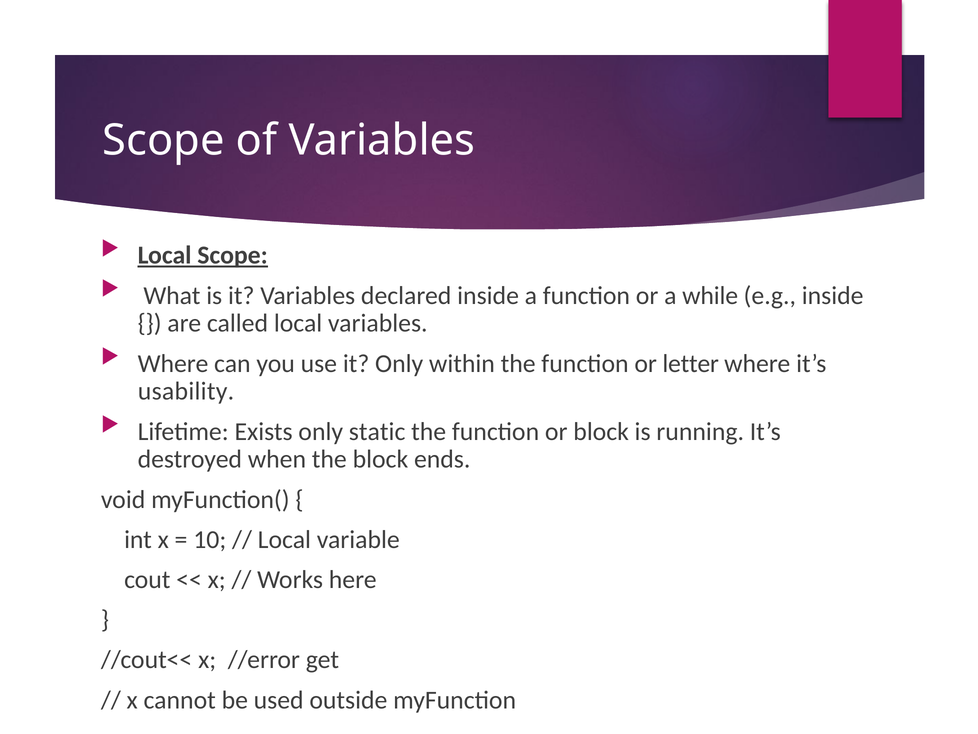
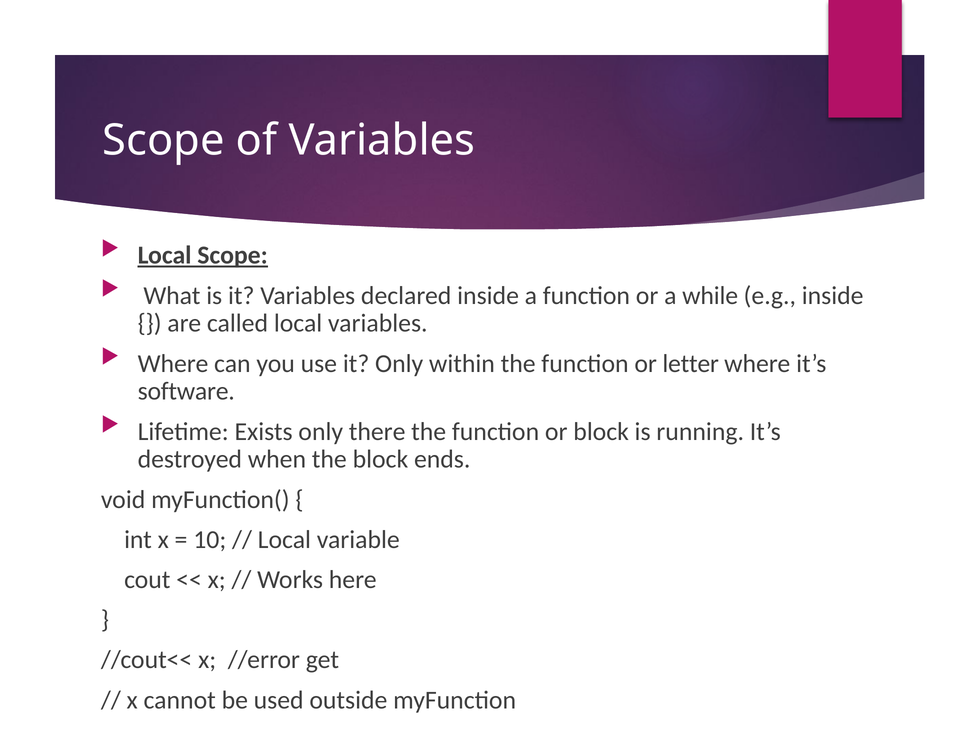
usability: usability -> software (186, 391)
static: static -> there (377, 431)
